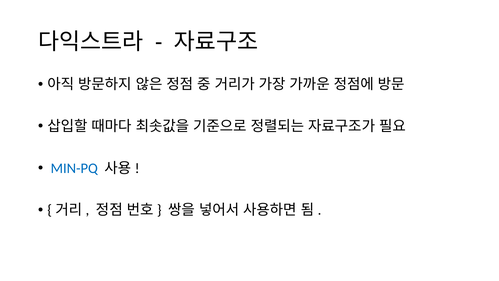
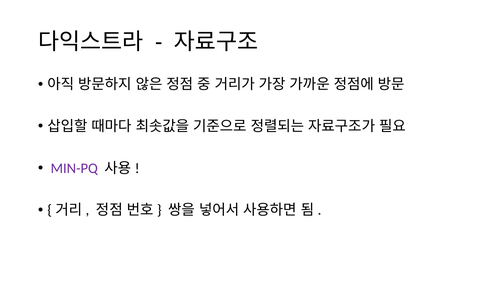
MIN-PQ colour: blue -> purple (74, 168)
